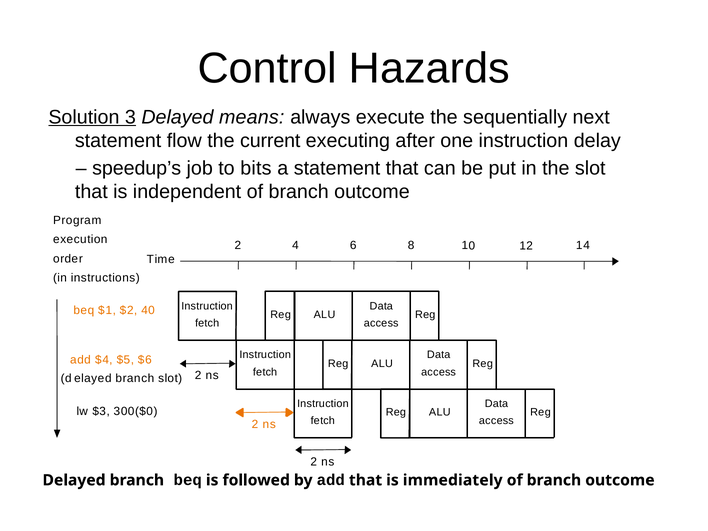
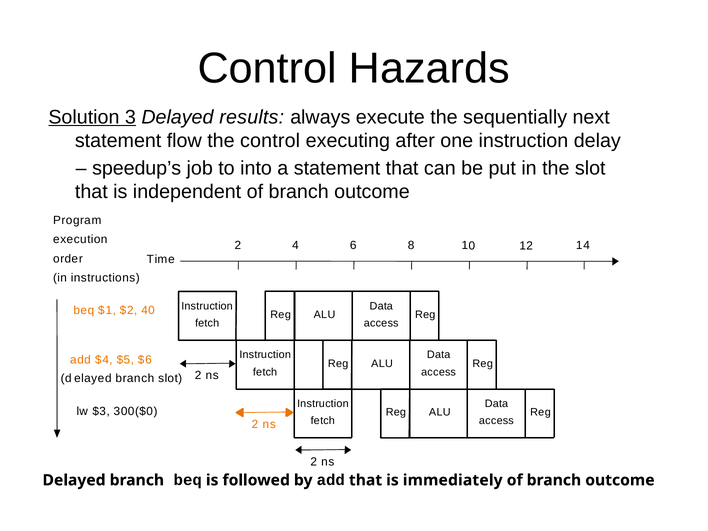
means: means -> results (252, 117)
the current: current -> control (270, 141)
bits: bits -> into (256, 168)
